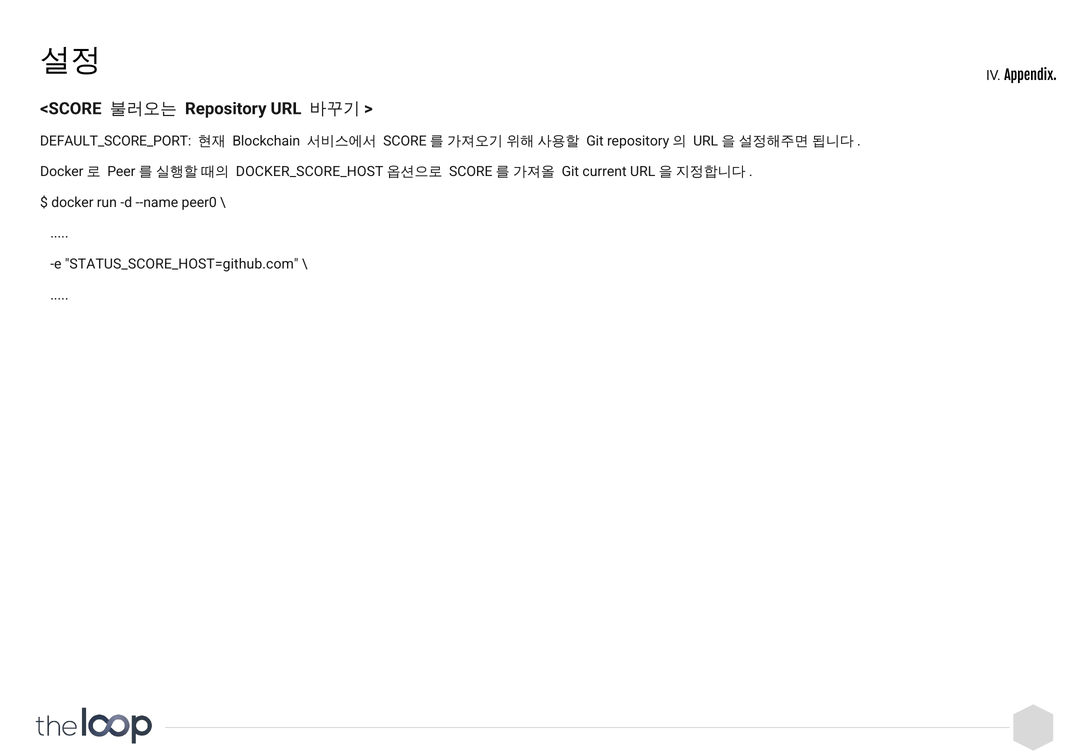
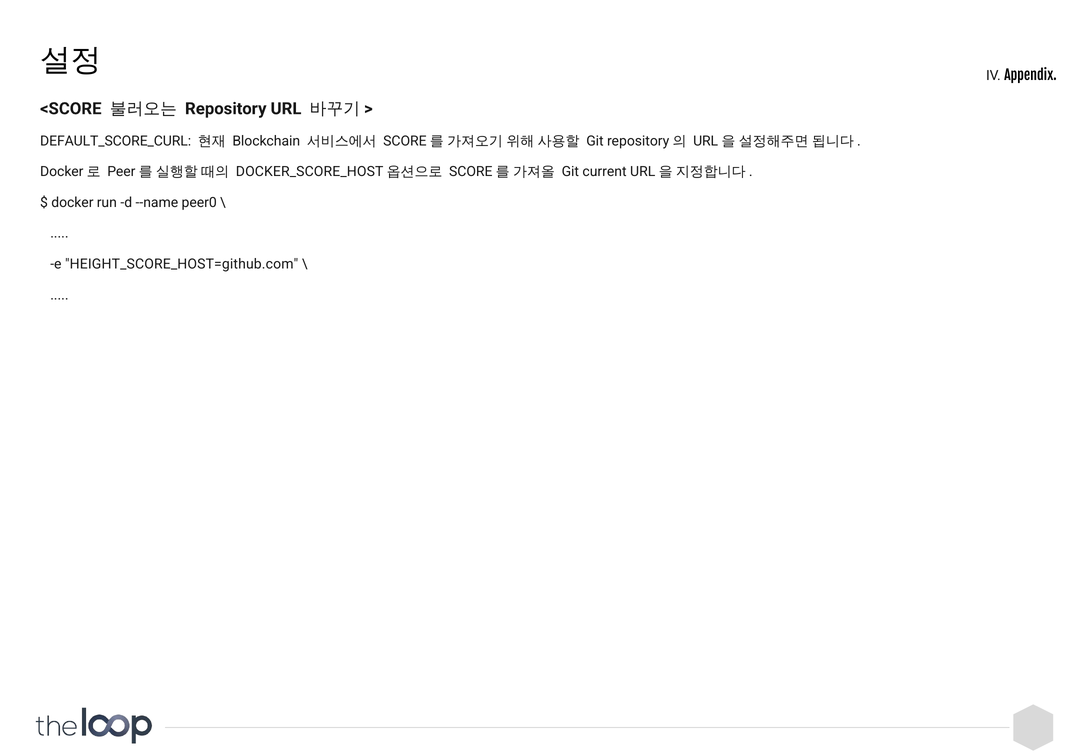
DEFAULT_SCORE_PORT: DEFAULT_SCORE_PORT -> DEFAULT_SCORE_CURL (116, 141)
STATUS_SCORE_HOST=github.com: STATUS_SCORE_HOST=github.com -> HEIGHT_SCORE_HOST=github.com (182, 264)
